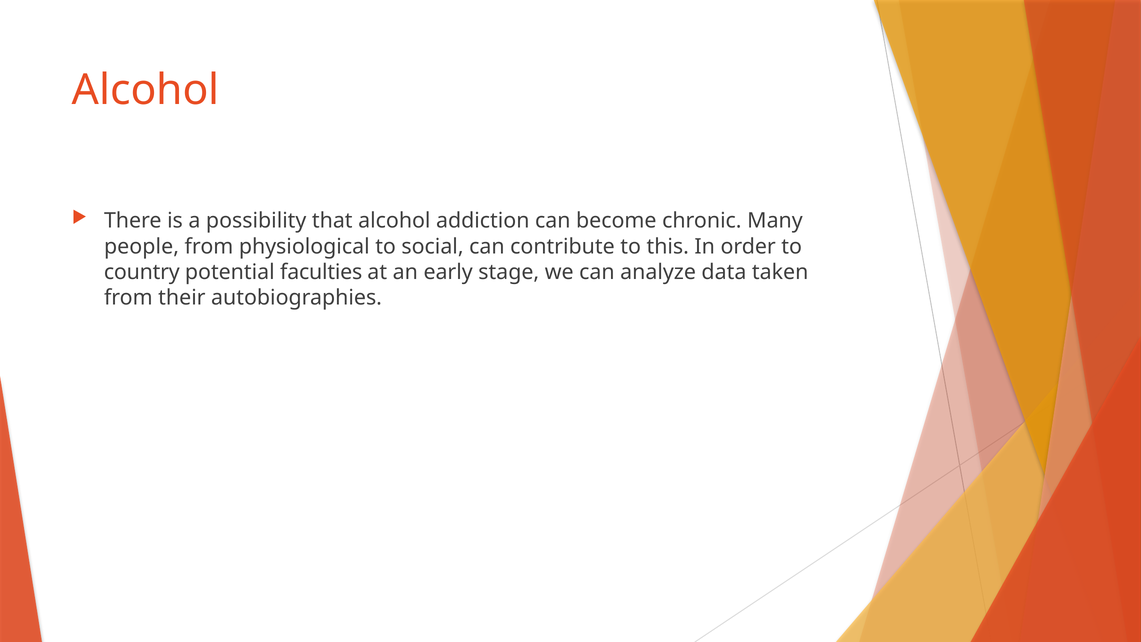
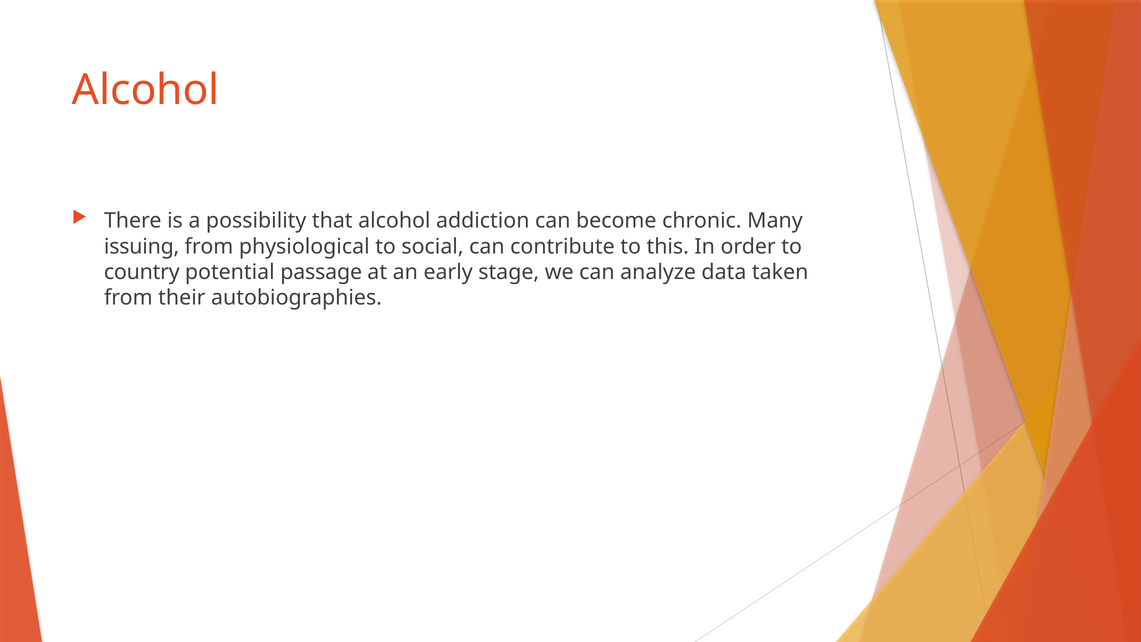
people: people -> issuing (142, 246)
faculties: faculties -> passage (321, 272)
